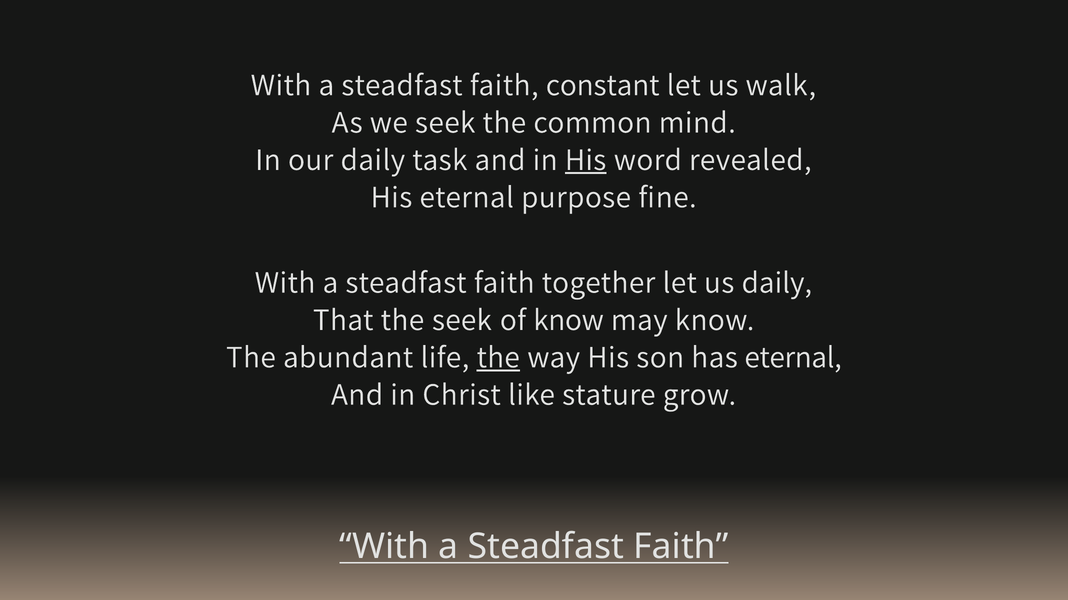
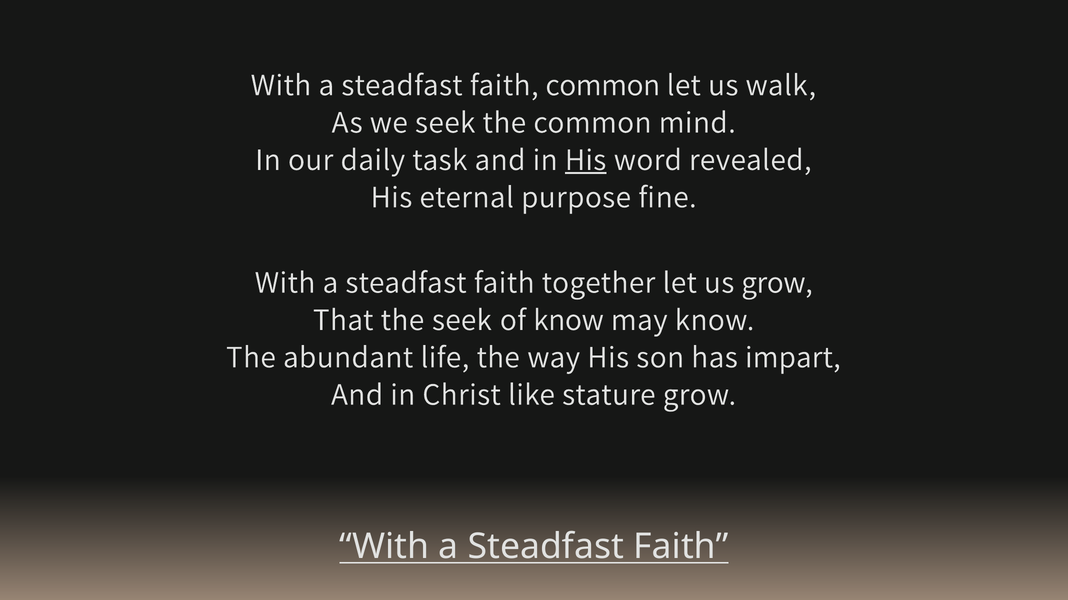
faith constant: constant -> common (603, 85)
us daily: daily -> grow (777, 283)
the underline: present -> none (498, 358)
has eternal: eternal -> impart (793, 358)
